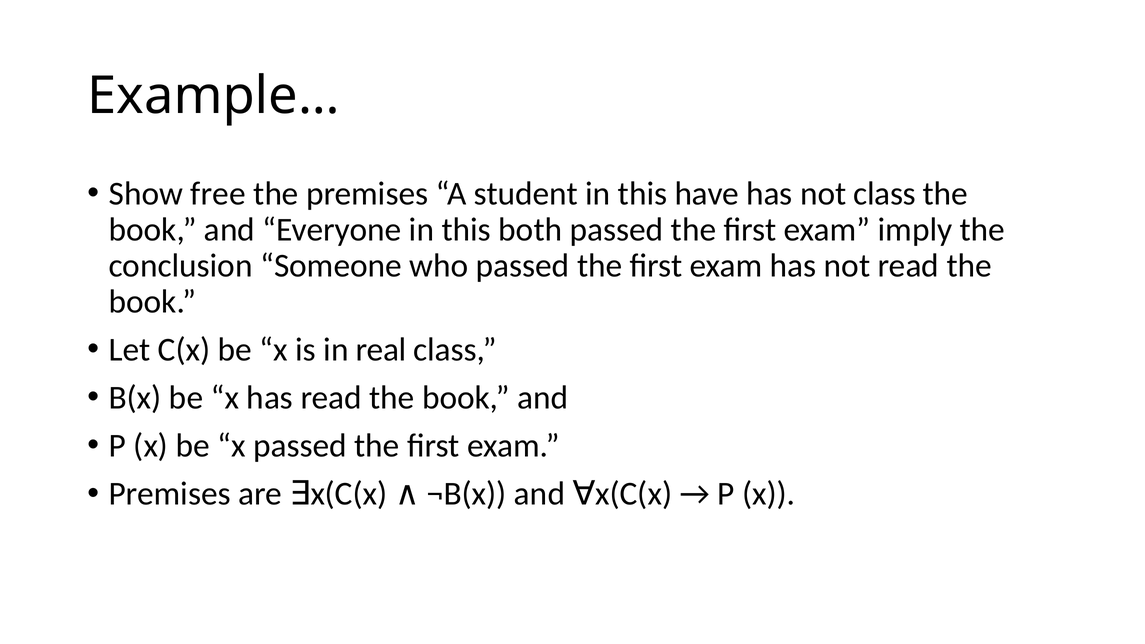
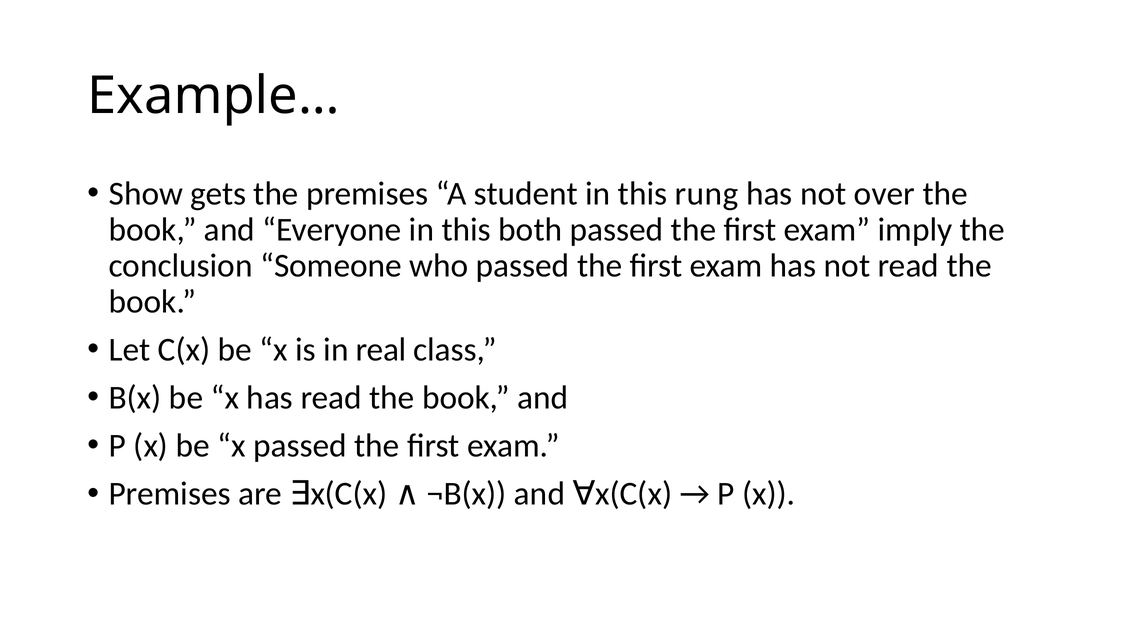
free: free -> gets (218, 194)
have: have -> rung (707, 194)
not class: class -> over (884, 194)
